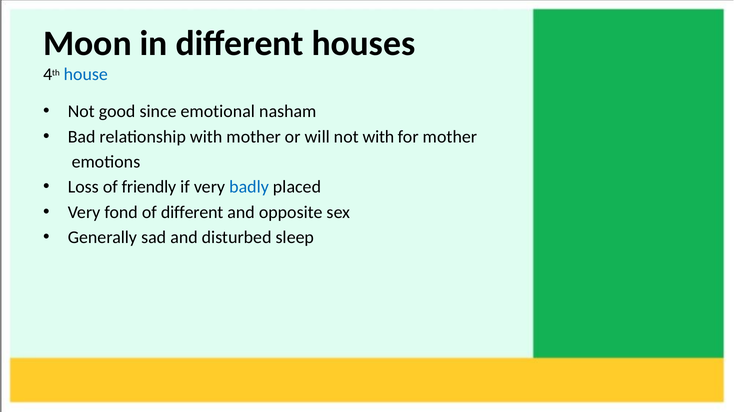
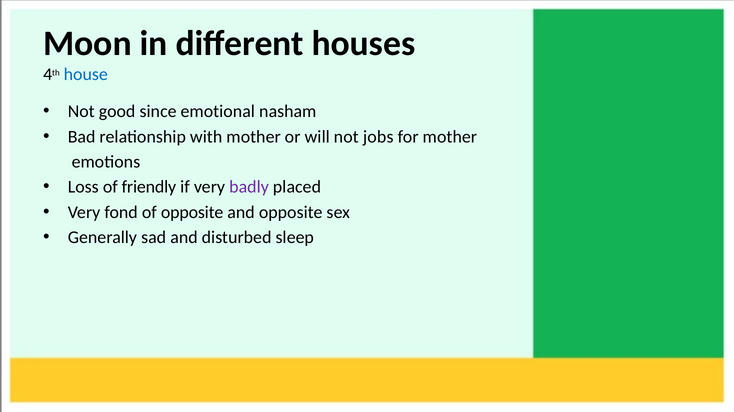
not with: with -> jobs (378, 137)
badly colour: blue -> purple (249, 187)
of different: different -> opposite (192, 212)
